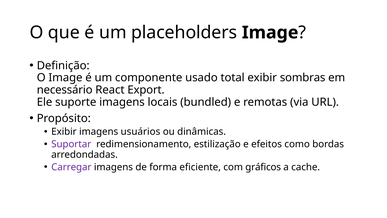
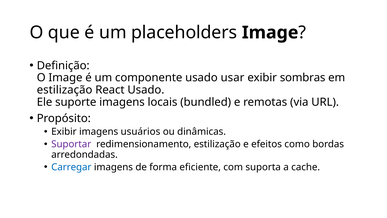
total: total -> usar (233, 78)
necessário: necessário -> estilização (65, 90)
React Export: Export -> Usado (146, 90)
Carregar colour: purple -> blue (71, 167)
gráficos: gráficos -> suporta (263, 167)
